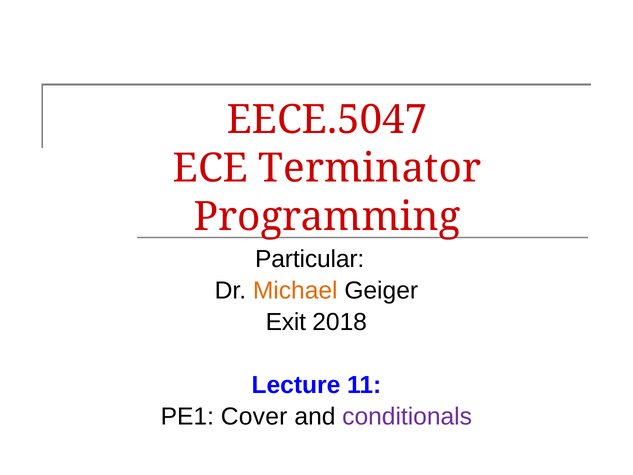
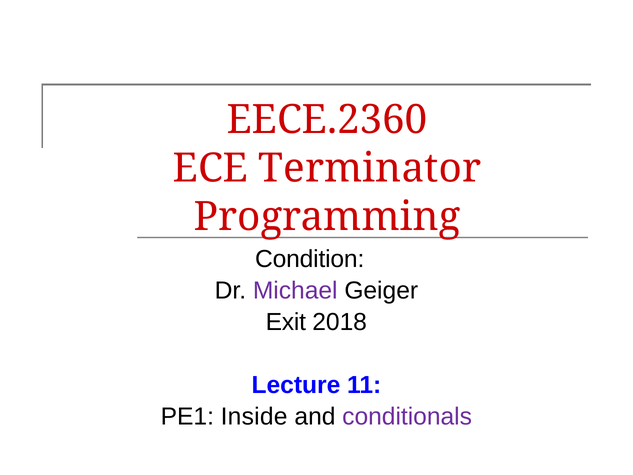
EECE.5047: EECE.5047 -> EECE.2360 (327, 120)
Particular: Particular -> Condition (310, 259)
Michael colour: orange -> purple (295, 291)
Cover: Cover -> Inside (254, 417)
